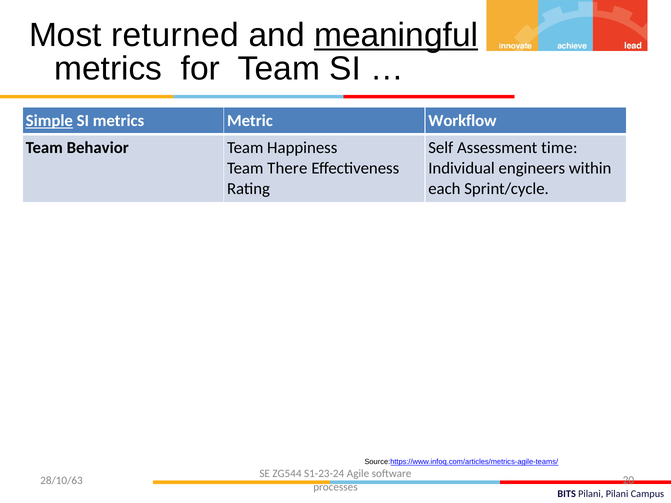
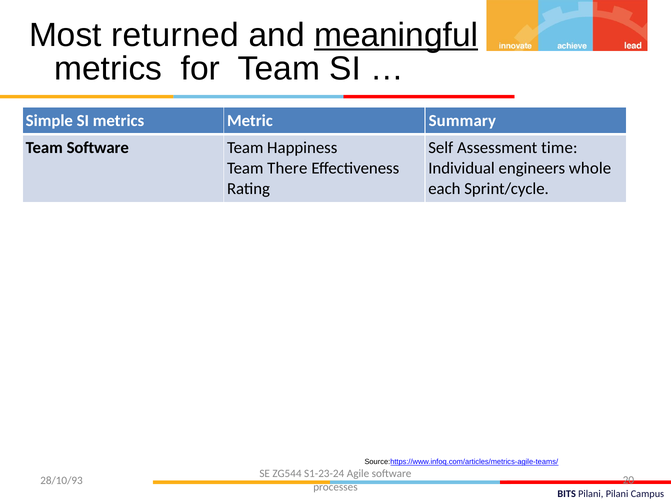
Simple underline: present -> none (49, 121)
Workflow: Workflow -> Summary (462, 121)
Team Behavior: Behavior -> Software (98, 148)
within: within -> whole (590, 168)
28/10/63: 28/10/63 -> 28/10/93 (62, 481)
